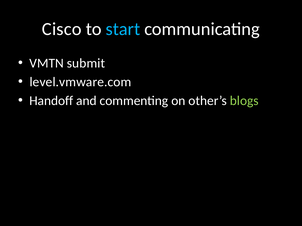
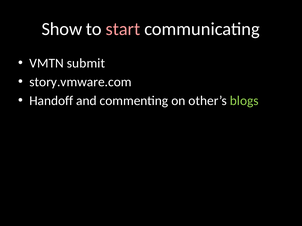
Cisco: Cisco -> Show (62, 29)
start colour: light blue -> pink (123, 29)
level.vmware.com: level.vmware.com -> story.vmware.com (81, 82)
